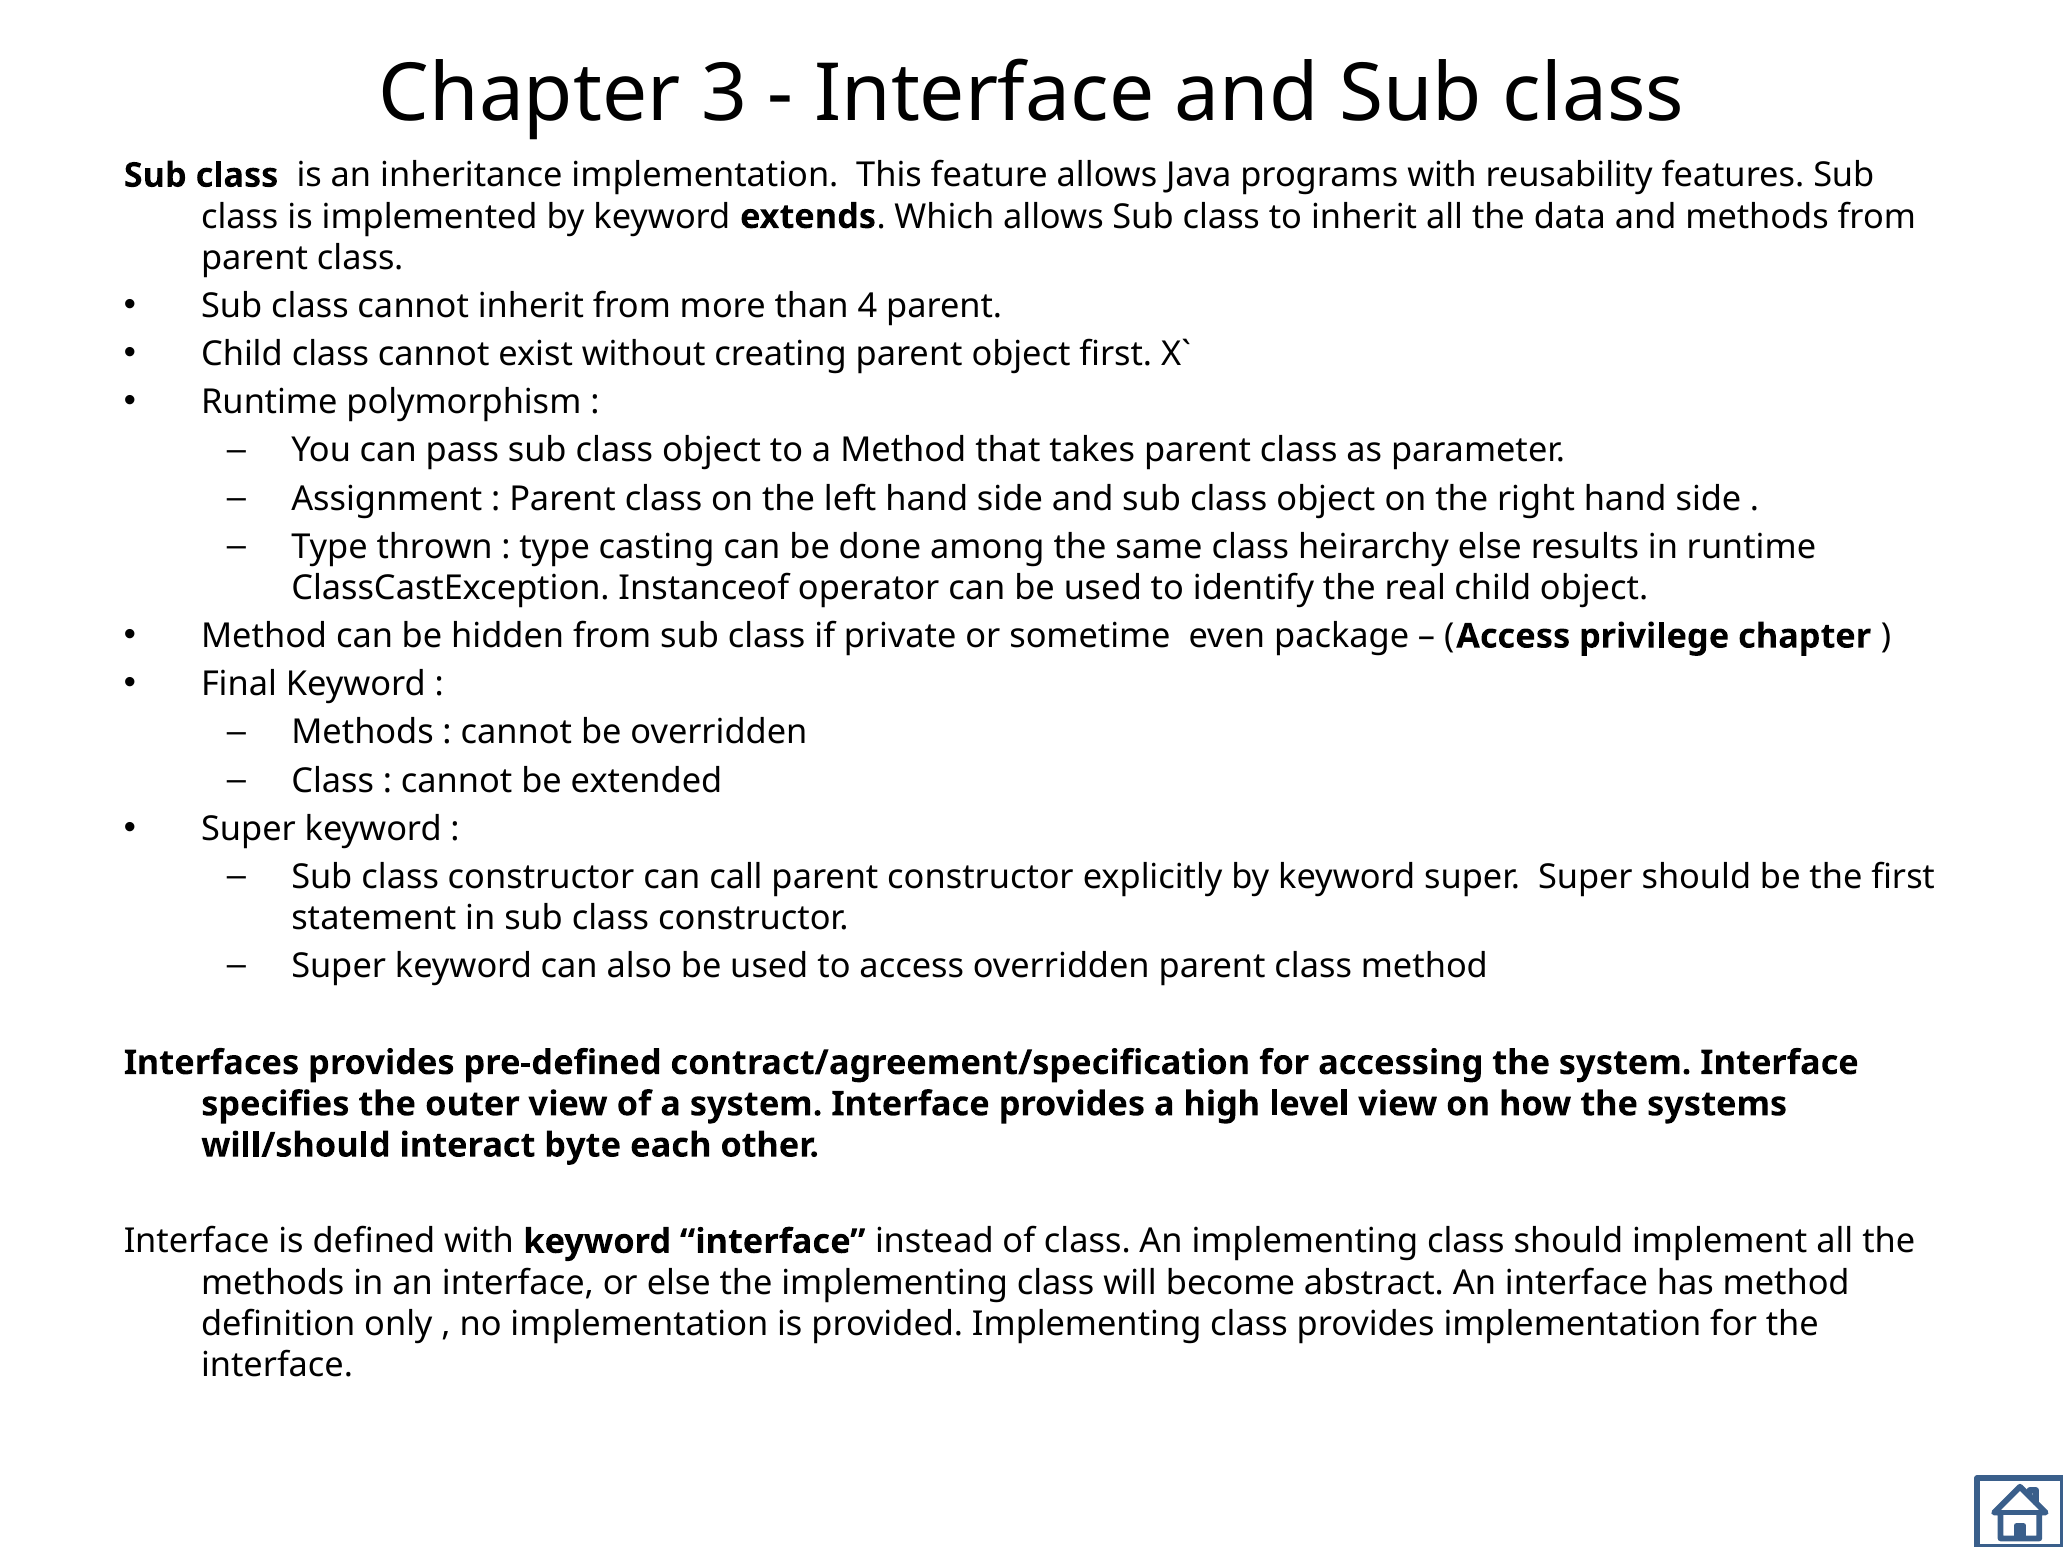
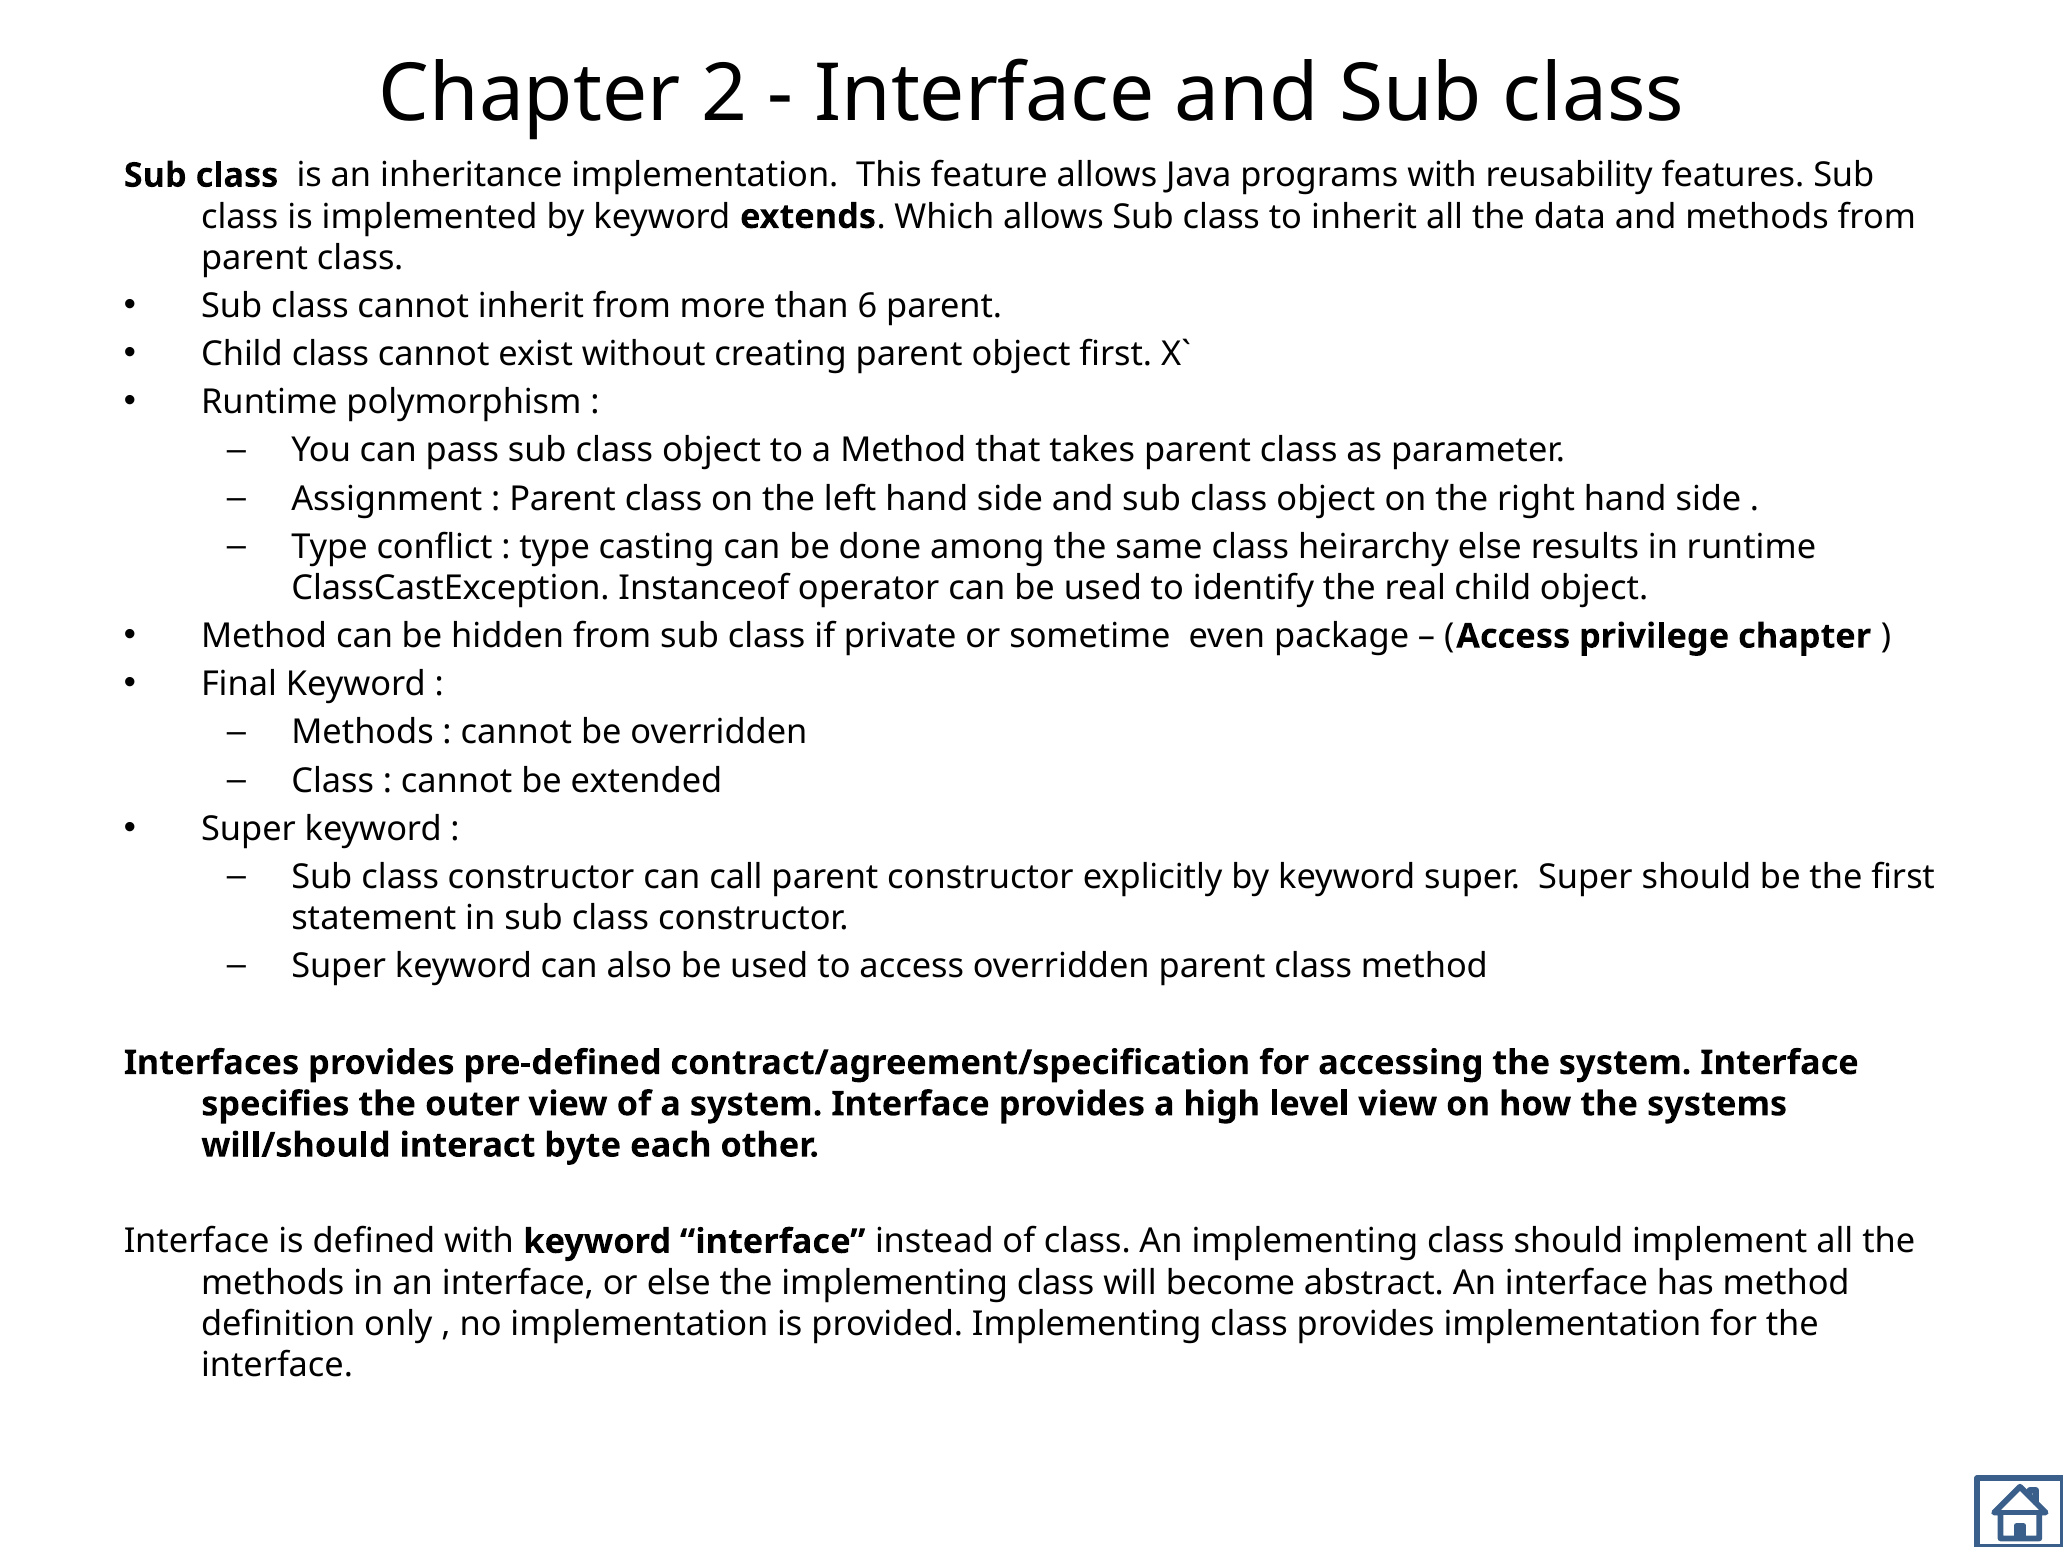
3: 3 -> 2 (724, 94)
4: 4 -> 6 (867, 306)
thrown: thrown -> conflict (435, 547)
